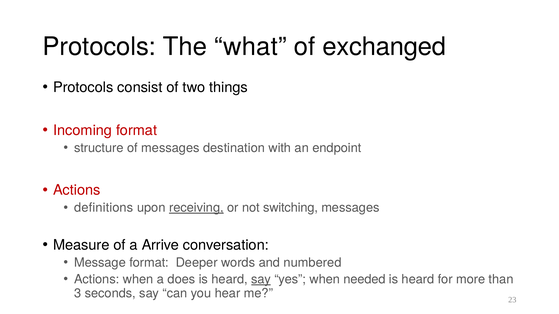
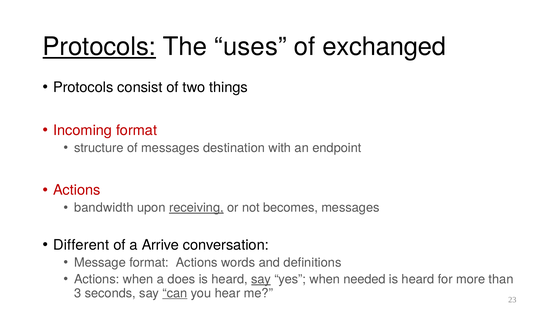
Protocols underline: none -> present (99, 47)
what: what -> uses (250, 47)
definitions: definitions -> bandwidth (104, 208)
switching: switching -> becomes (291, 208)
Measure: Measure -> Different (81, 245)
format Deeper: Deeper -> Actions (197, 263)
numbered: numbered -> definitions (313, 263)
can underline: none -> present (175, 294)
